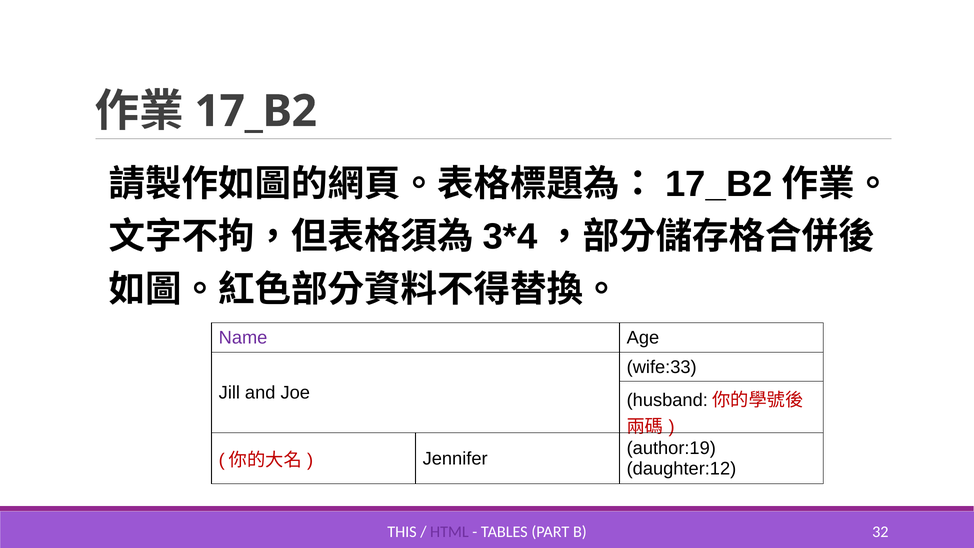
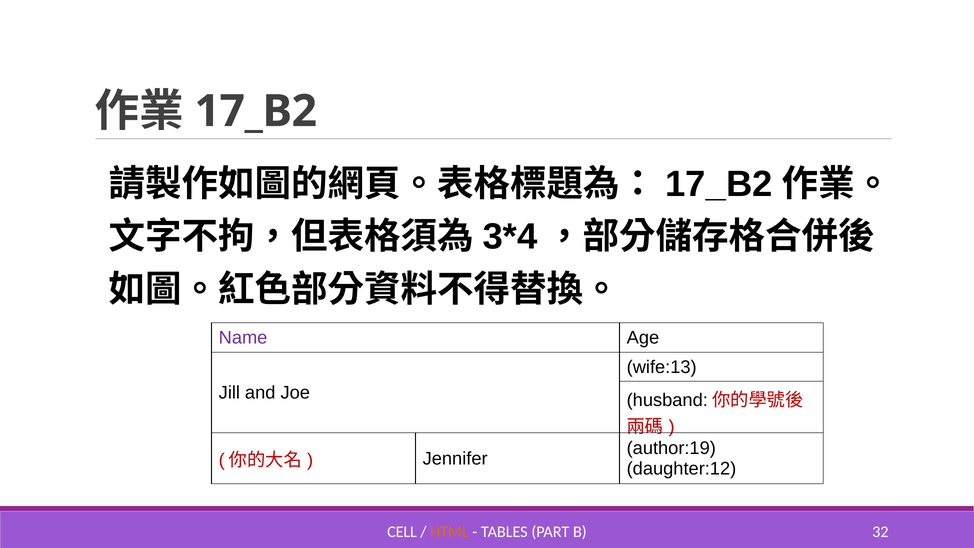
wife:33: wife:33 -> wife:13 (662, 367)
THIS: THIS -> CELL (402, 532)
HTML colour: purple -> orange (449, 532)
